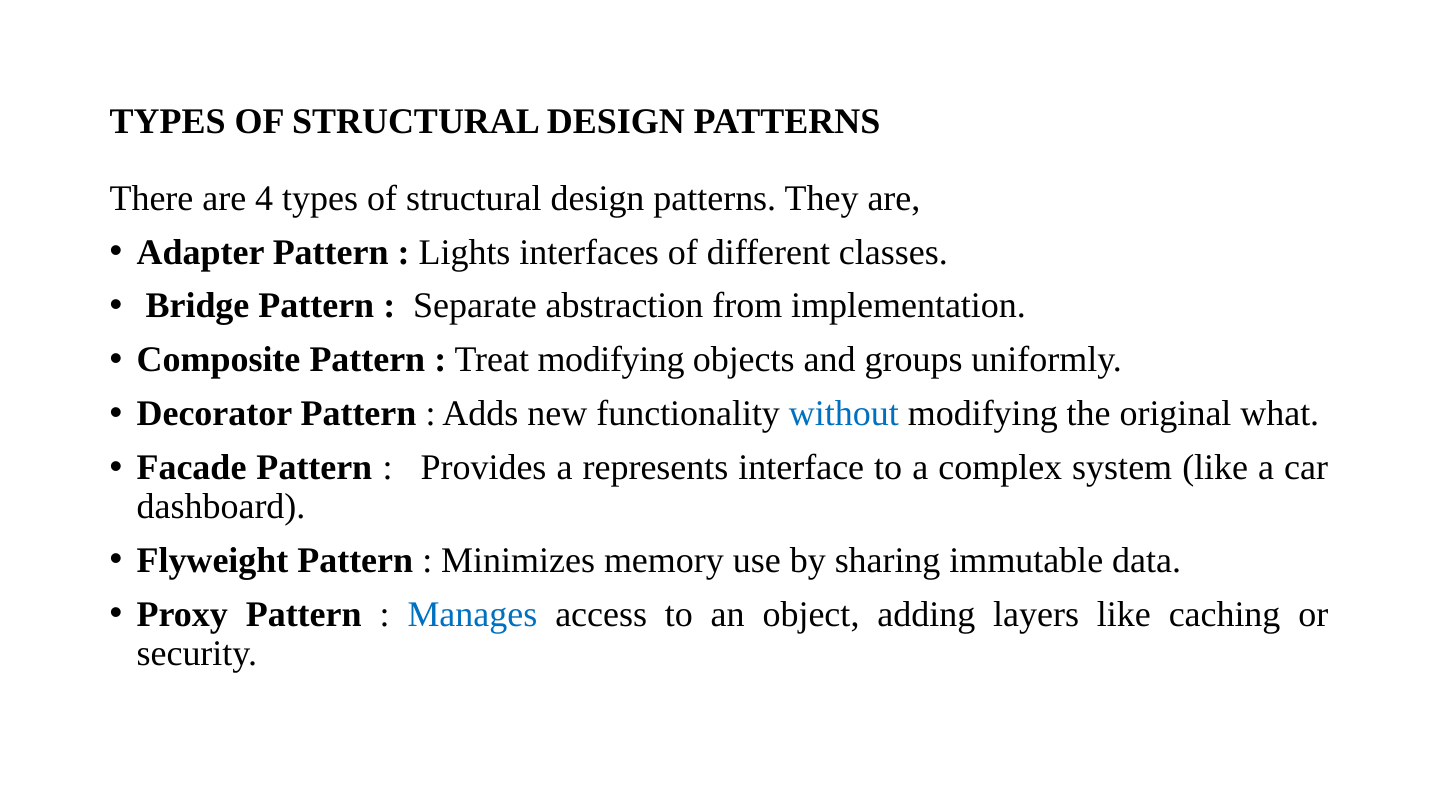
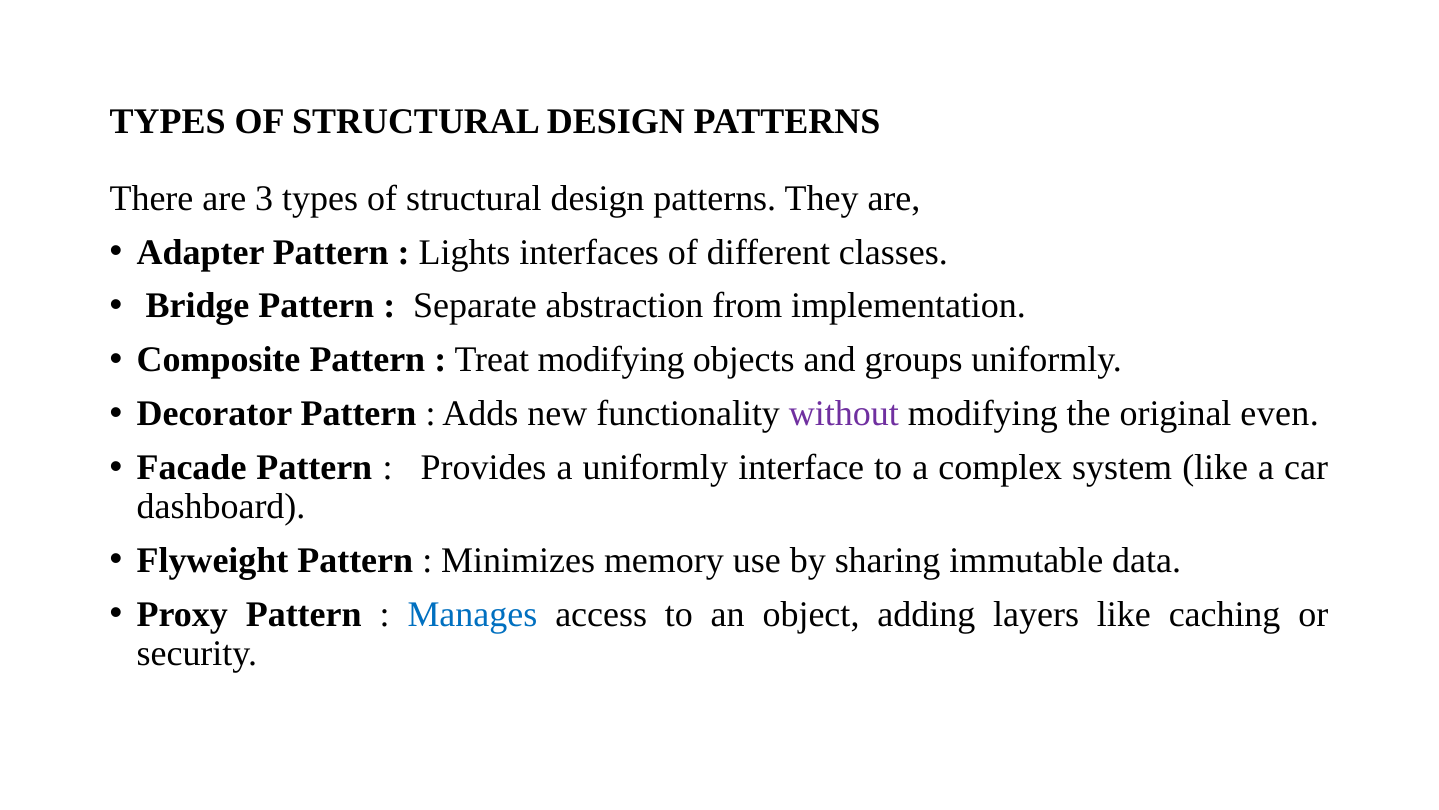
4: 4 -> 3 (264, 198)
without colour: blue -> purple (844, 414)
what: what -> even (1280, 414)
a represents: represents -> uniformly (655, 467)
